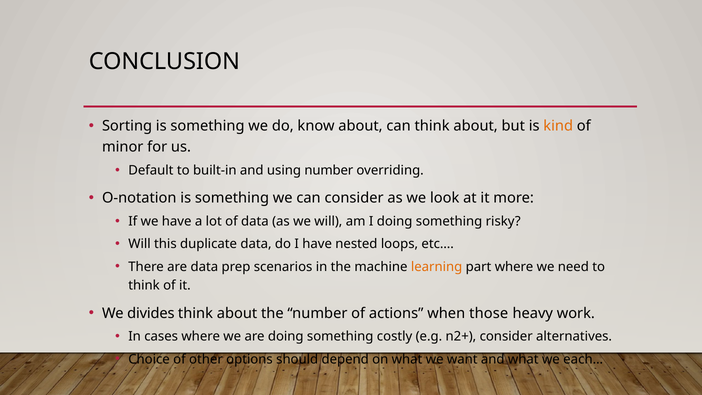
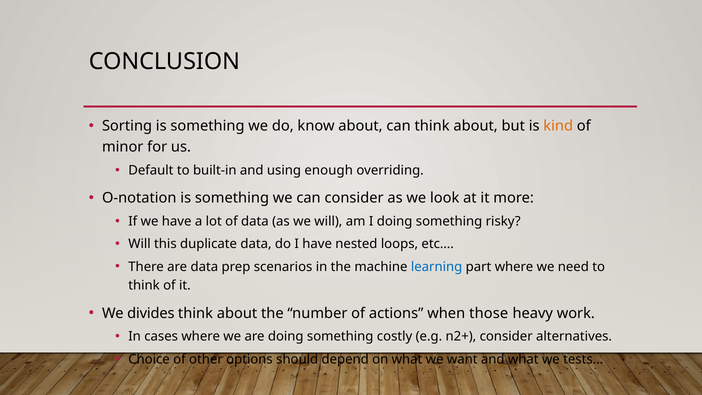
using number: number -> enough (329, 170)
learning colour: orange -> blue (437, 267)
each…: each… -> tests… (583, 359)
